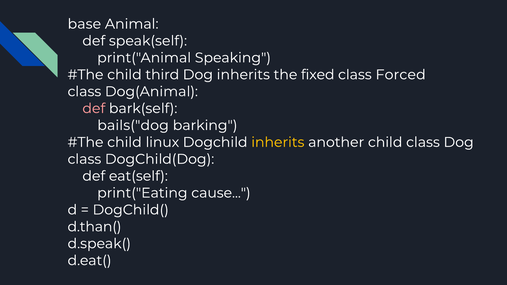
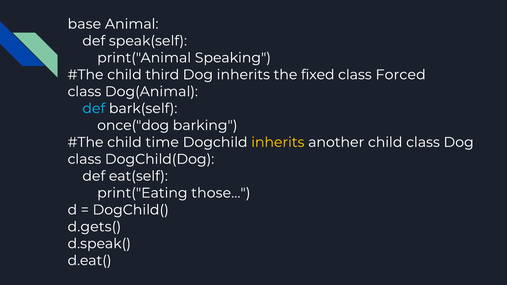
def colour: pink -> light blue (94, 109)
bails("dog: bails("dog -> once("dog (133, 125)
linux: linux -> time (162, 142)
cause: cause -> those (221, 193)
d.than(: d.than( -> d.gets( (94, 227)
